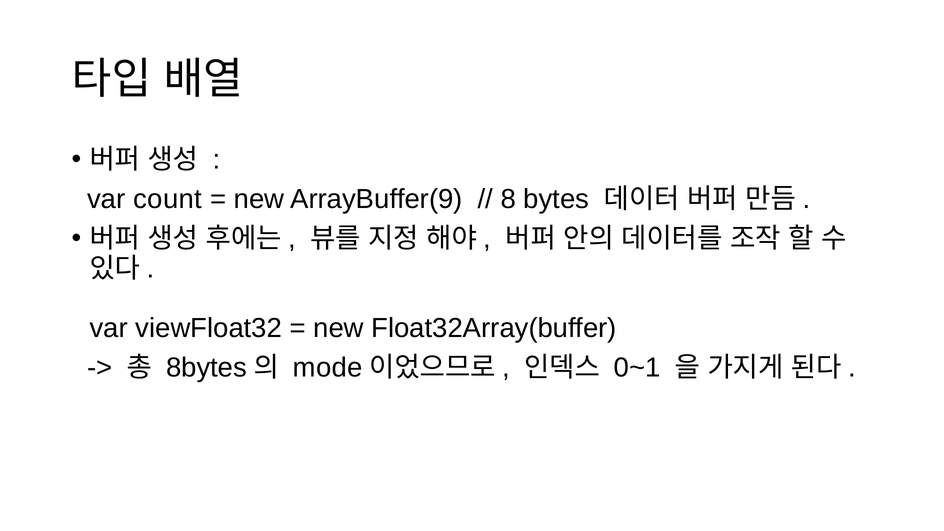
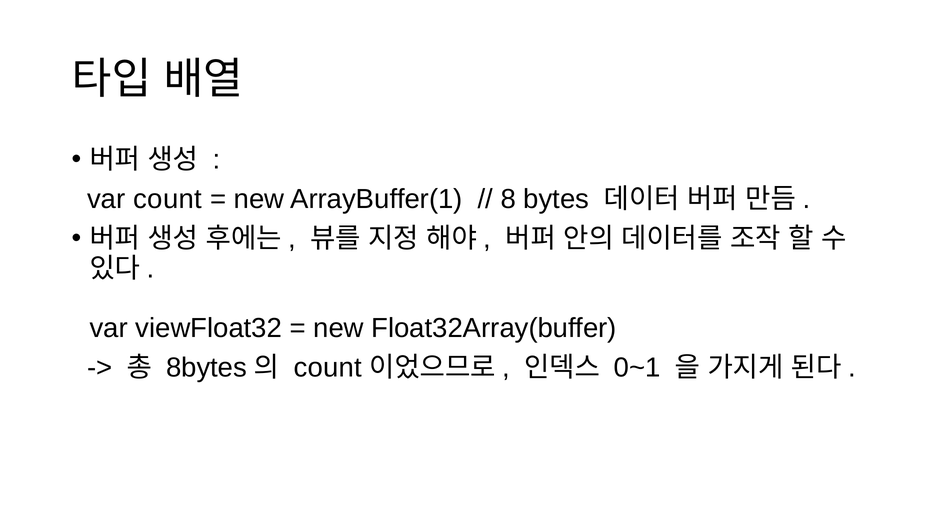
ArrayBuffer(9: ArrayBuffer(9 -> ArrayBuffer(1 (377, 199)
mode: mode -> count (328, 368)
